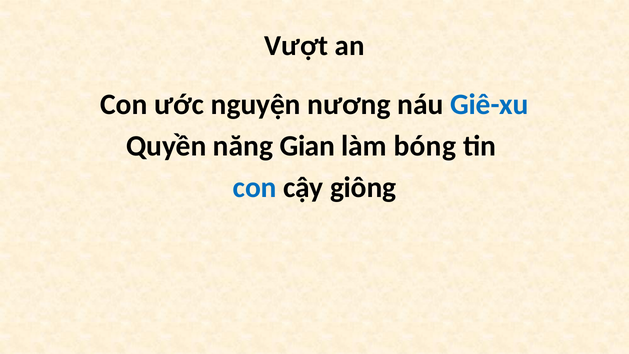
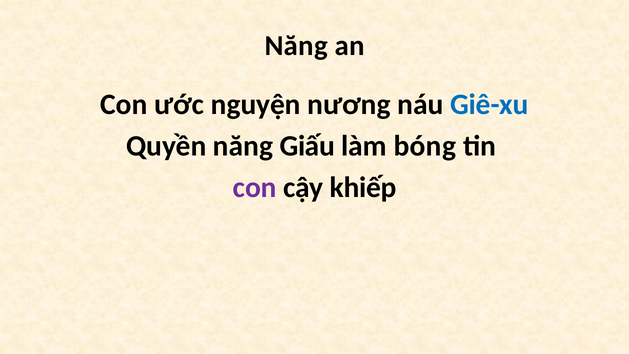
Vượt: Vượt -> Năng (296, 46)
Gian: Gian -> Giấu (307, 146)
con colour: blue -> purple (255, 187)
giông: giông -> khiếp (363, 187)
